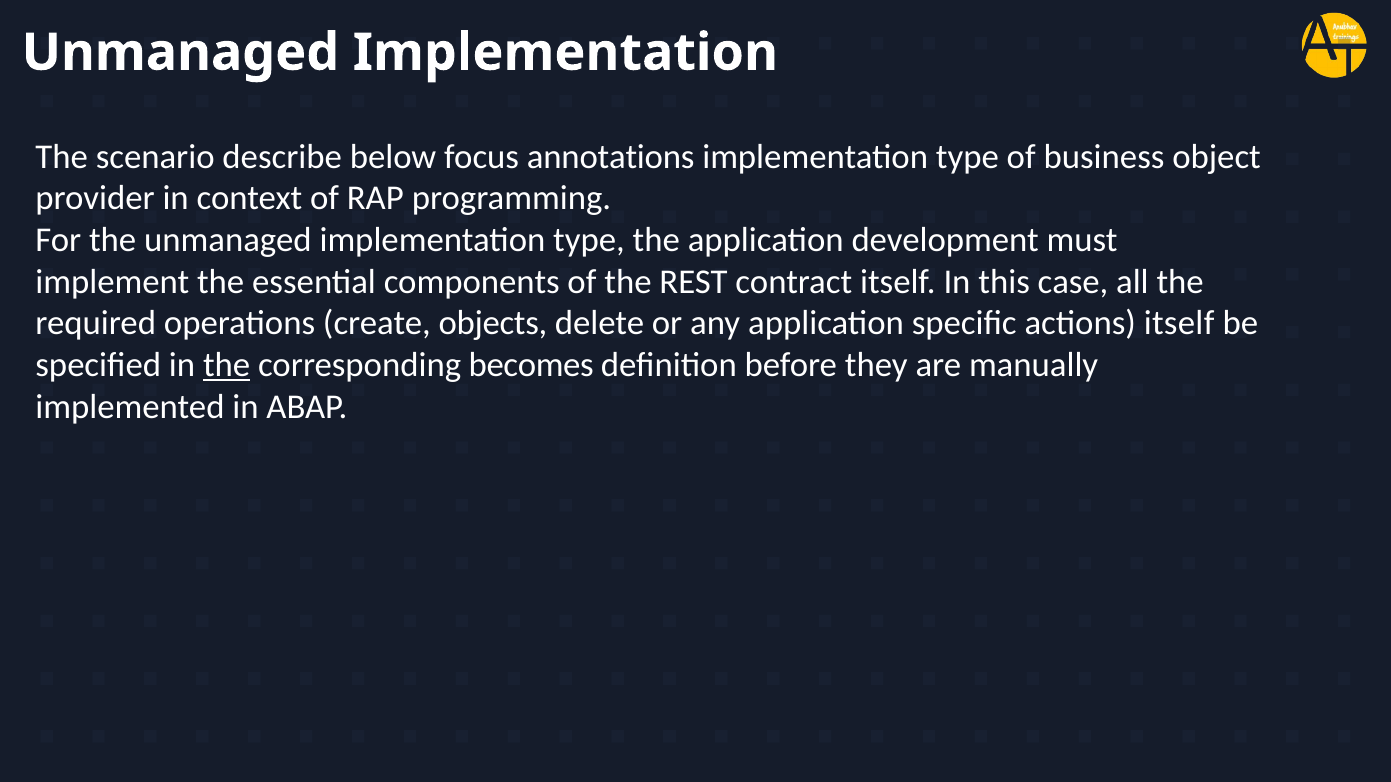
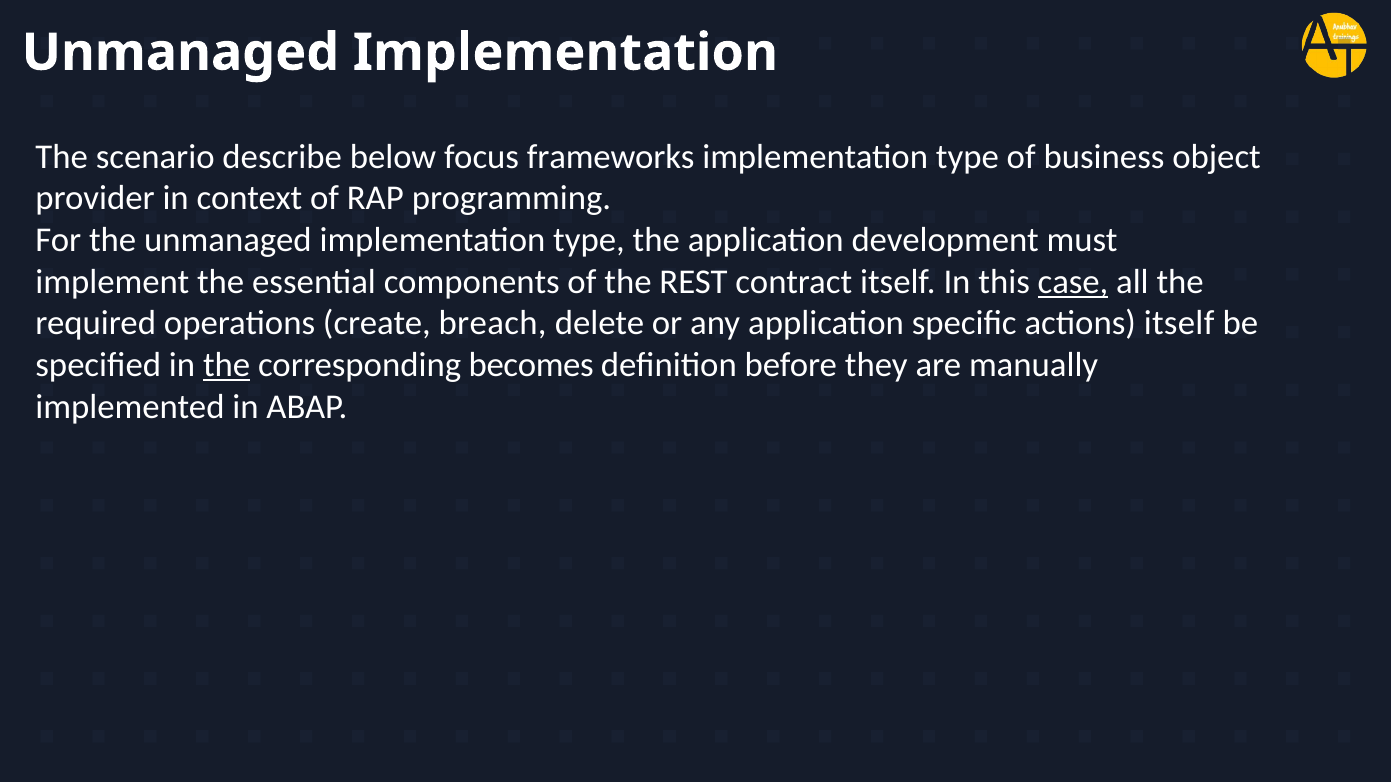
annotations: annotations -> frameworks (611, 157)
case underline: none -> present (1073, 282)
objects: objects -> breach (493, 324)
